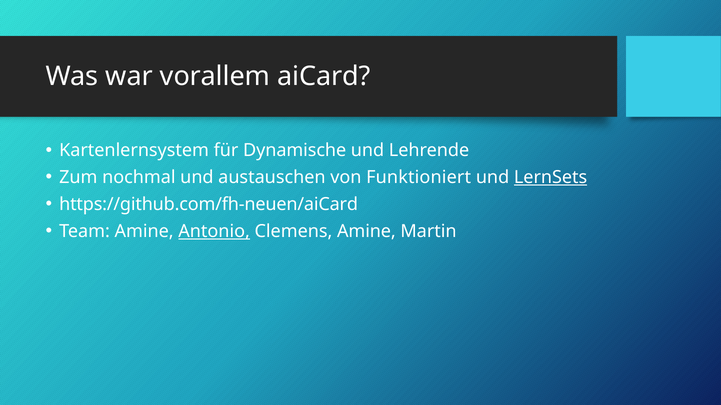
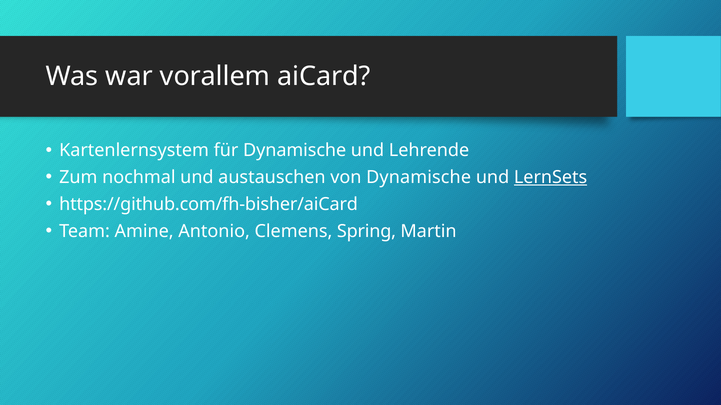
von Funktioniert: Funktioniert -> Dynamische (419, 177)
https://github.com/fh-neuen/aiCard: https://github.com/fh-neuen/aiCard -> https://github.com/fh-bisher/aiCard (209, 204)
Antonio underline: present -> none (214, 231)
Clemens Amine: Amine -> Spring (366, 231)
